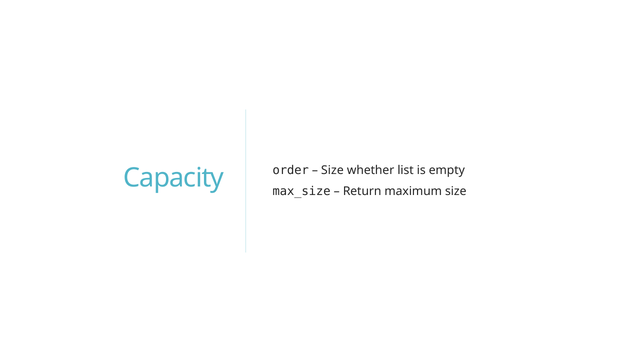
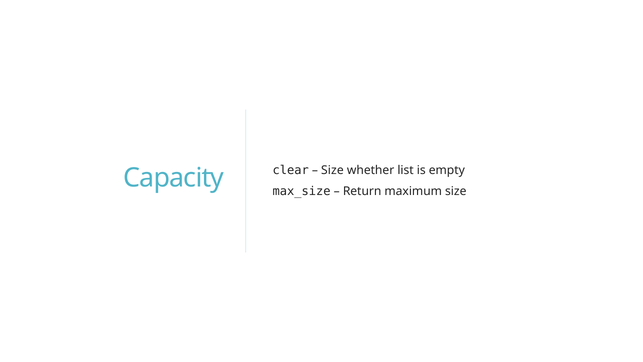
order: order -> clear (291, 170)
